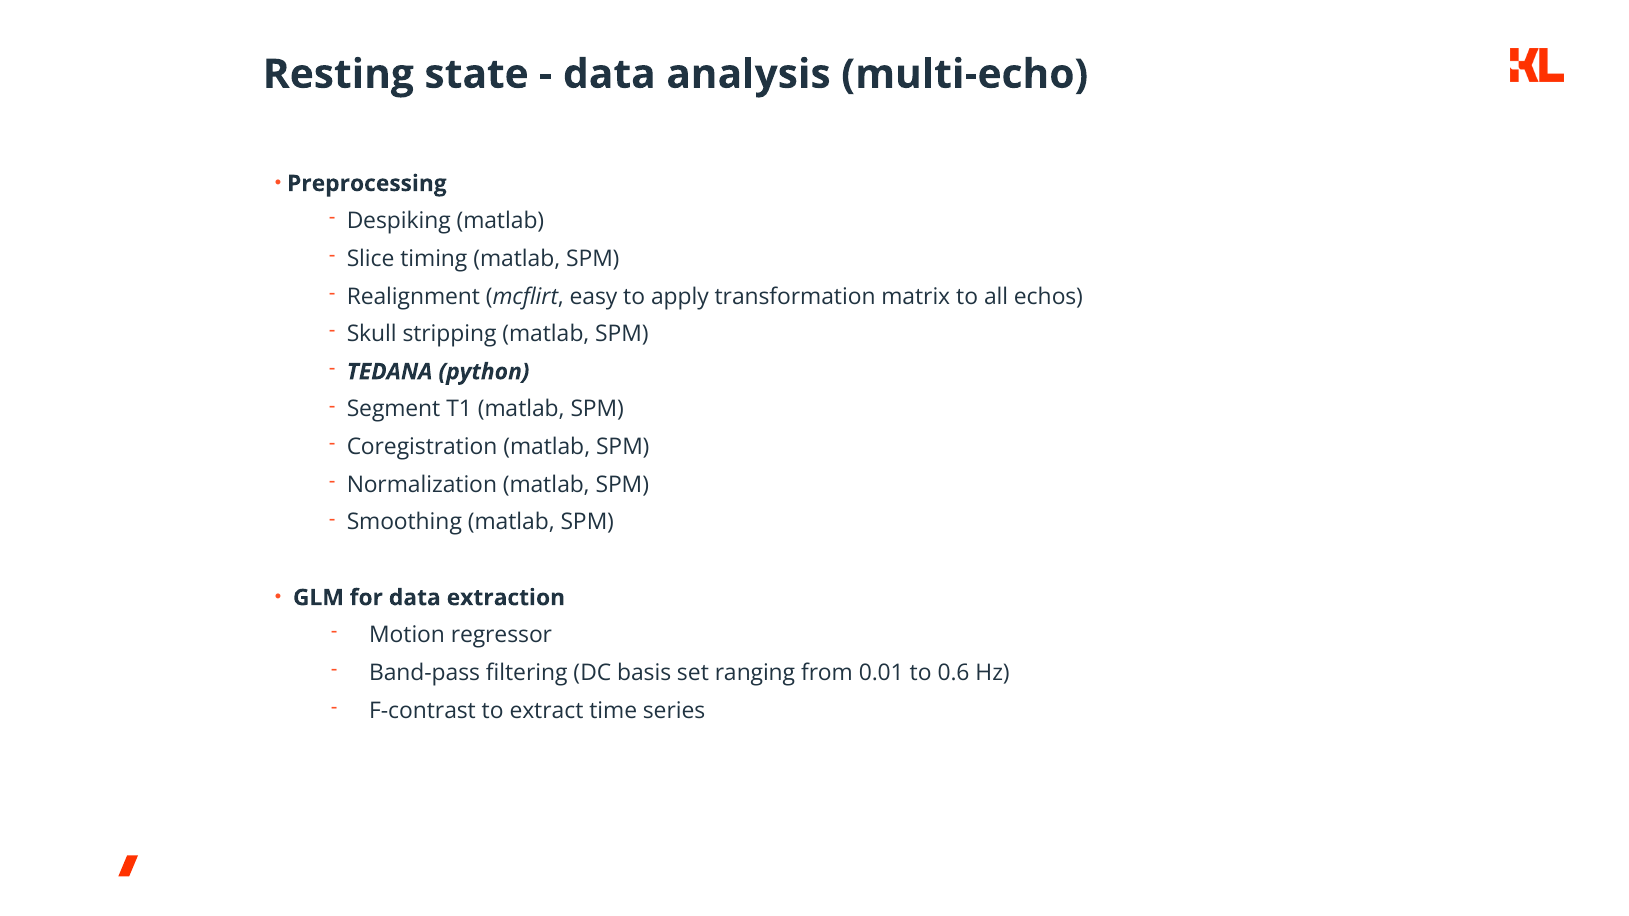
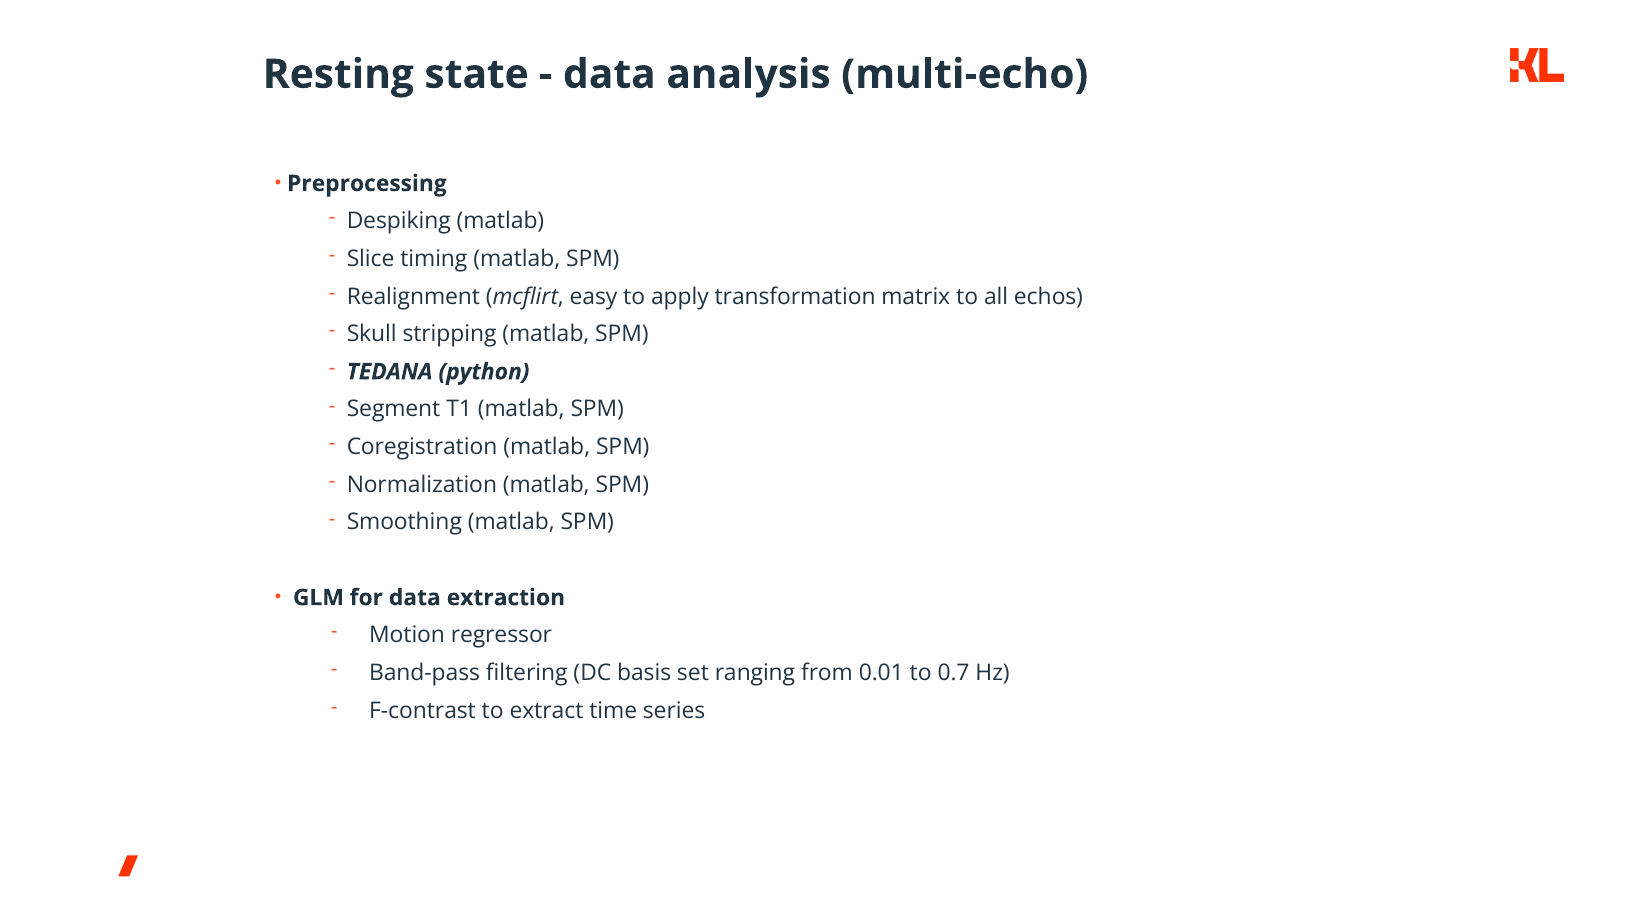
0.6: 0.6 -> 0.7 (954, 673)
